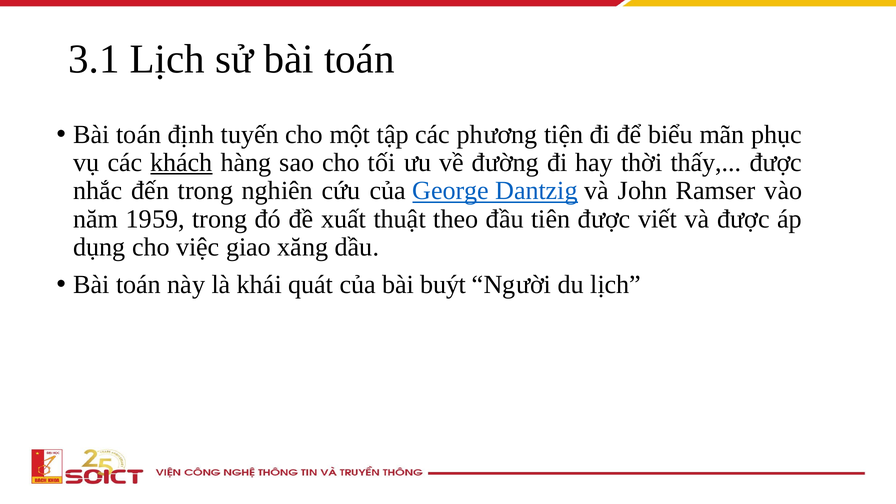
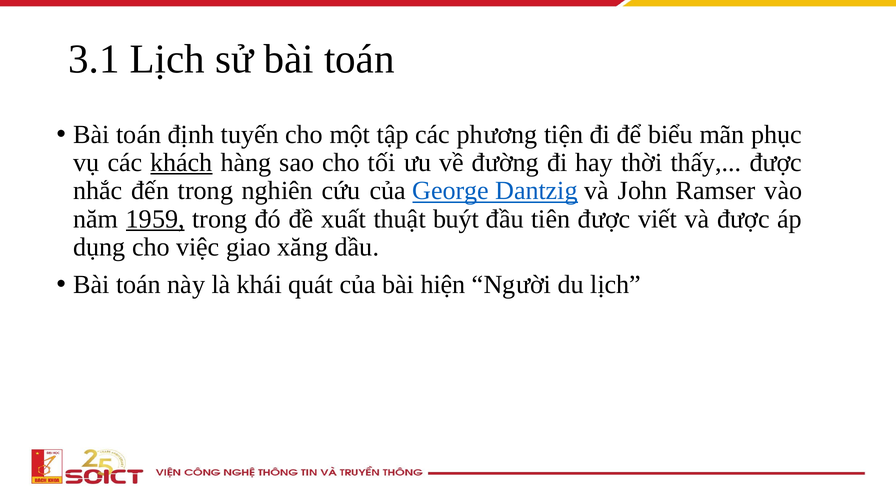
1959 underline: none -> present (155, 219)
theo: theo -> buýt (456, 219)
buýt: buýt -> hiện (443, 285)
